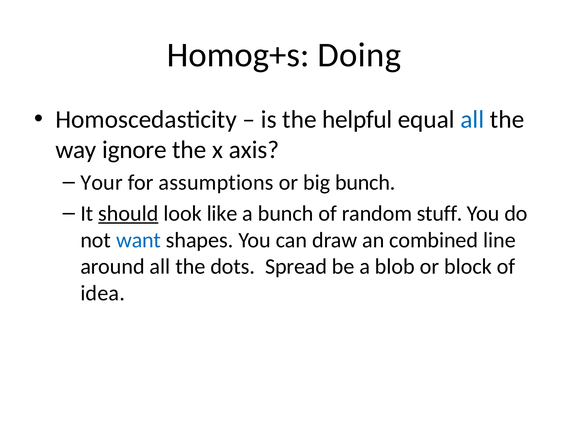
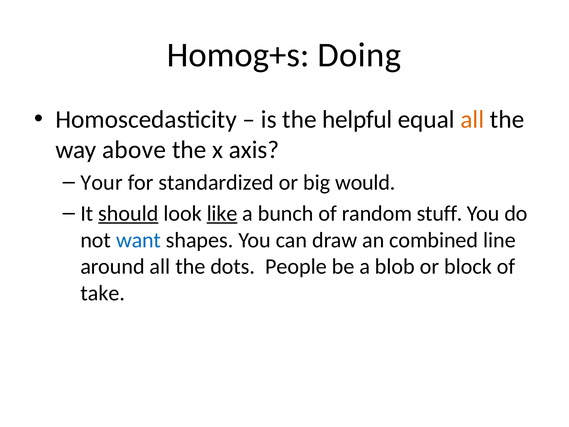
all colour: blue -> orange (472, 119)
ignore: ignore -> above (134, 150)
assumptions: assumptions -> standardized (216, 182)
big bunch: bunch -> would (365, 182)
like underline: none -> present (222, 213)
Spread: Spread -> People (296, 267)
idea: idea -> take (103, 293)
